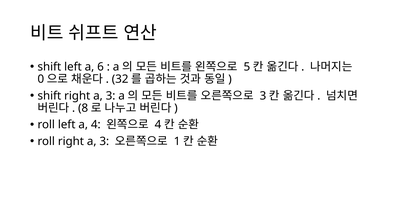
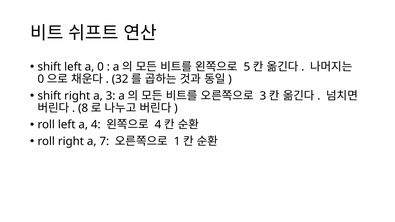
a 6: 6 -> 0 (101, 67)
roll right a 3: 3 -> 7 (104, 141)
